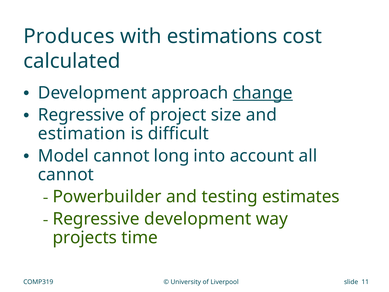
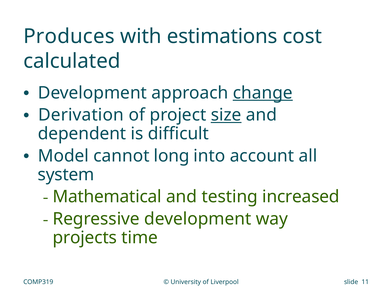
Regressive: Regressive -> Derivation (81, 115)
size underline: none -> present (226, 115)
estimation: estimation -> dependent (82, 134)
cannot: cannot -> system (66, 174)
Powerbuilder: Powerbuilder -> Mathematical (107, 197)
estimates: estimates -> increased (301, 197)
